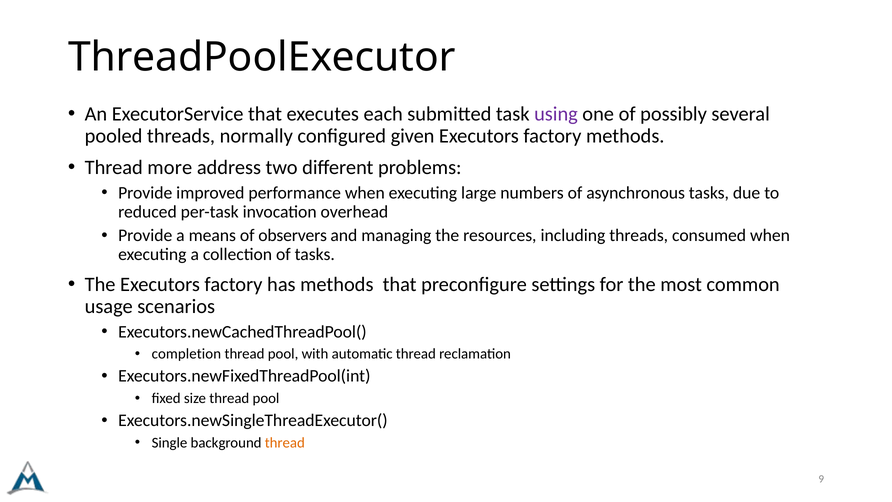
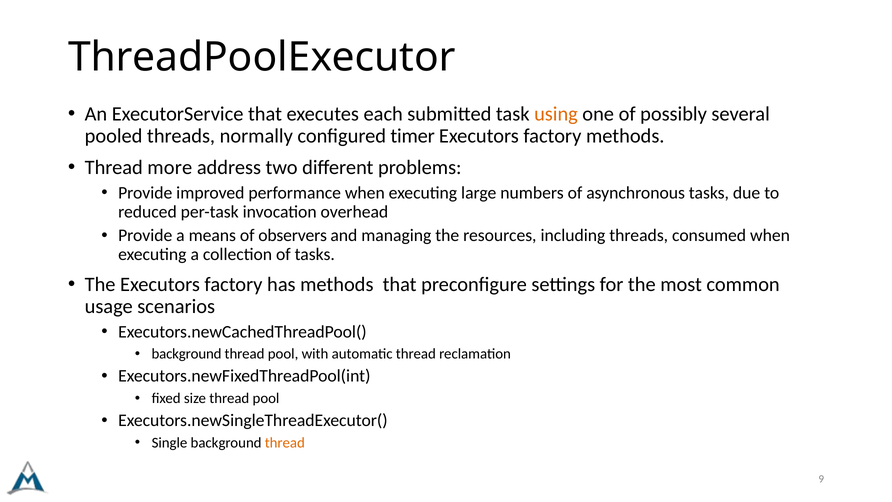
using colour: purple -> orange (556, 114)
given: given -> timer (413, 136)
completion: completion -> background (186, 354)
